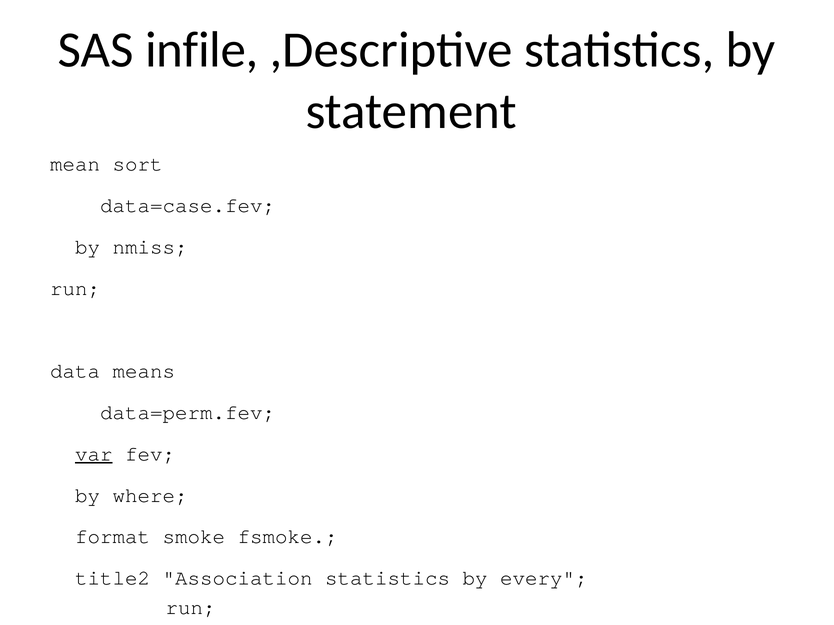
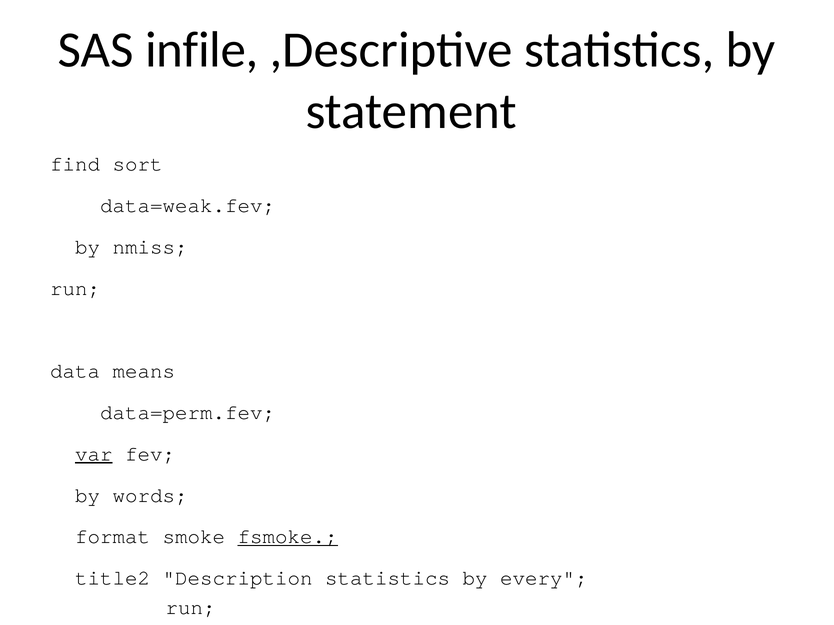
mean: mean -> find (75, 164)
data=case.fev: data=case.fev -> data=weak.fev (188, 206)
where: where -> words (150, 496)
fsmoke underline: none -> present (288, 537)
Association: Association -> Description (238, 578)
